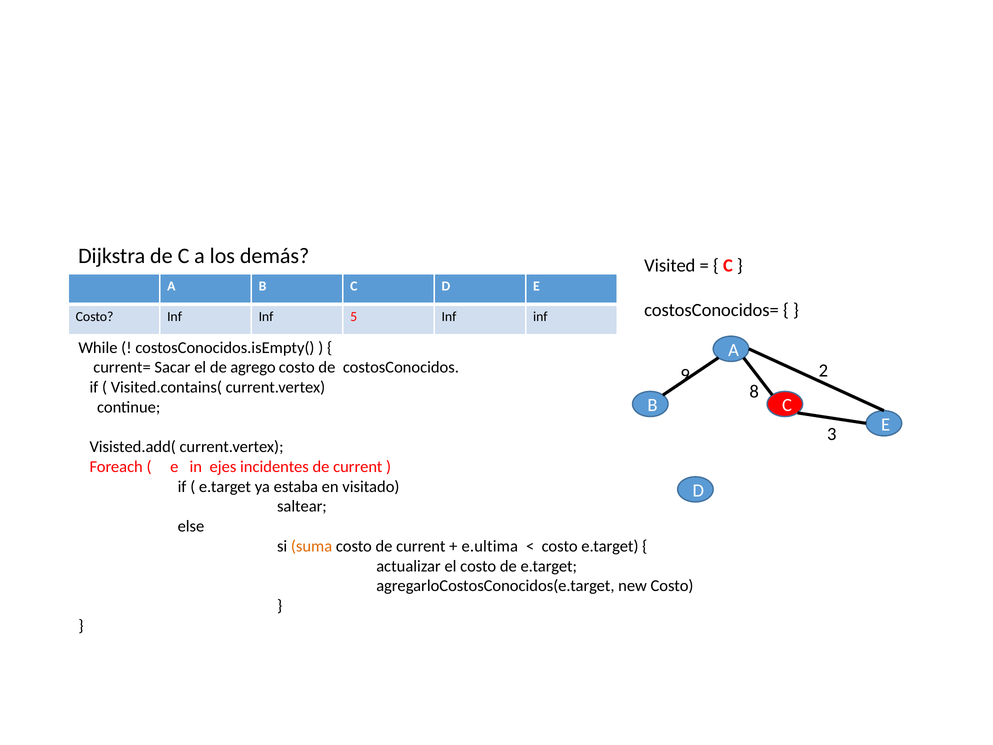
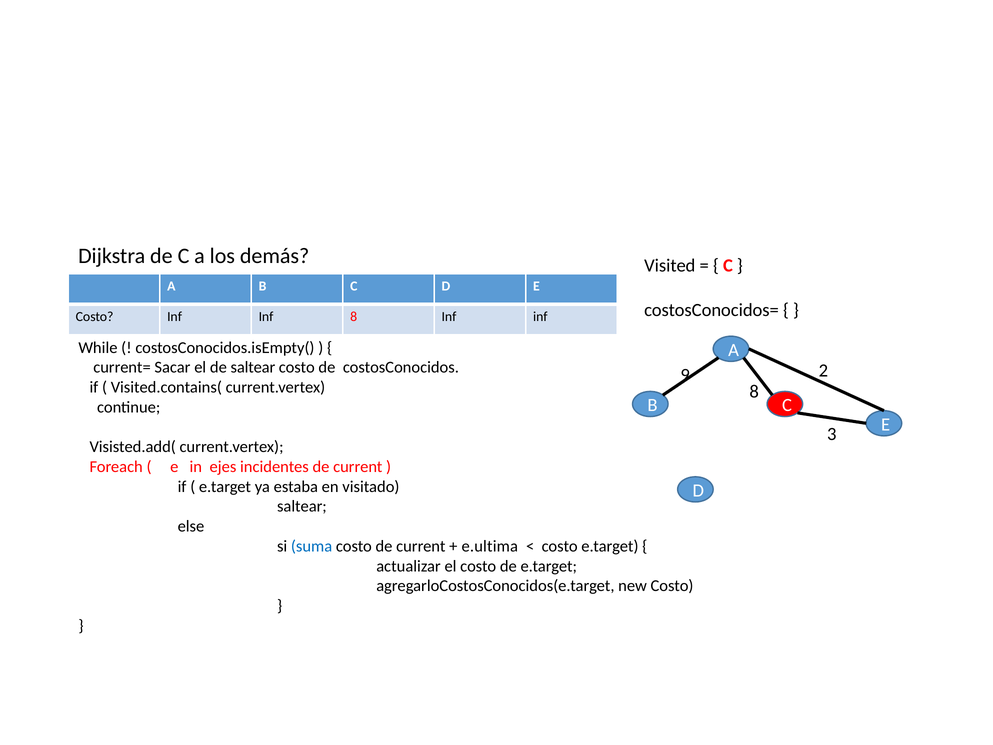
Inf 5: 5 -> 8 (354, 316)
de agrego: agrego -> saltear (253, 367)
suma colour: orange -> blue (312, 546)
